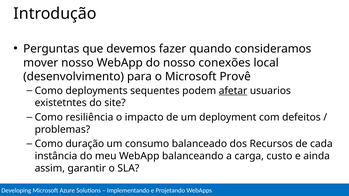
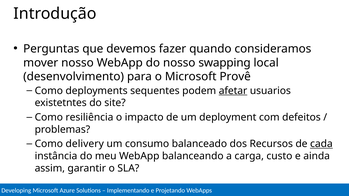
conexões: conexões -> swapping (225, 63)
duração: duração -> delivery (85, 144)
cada underline: none -> present (321, 144)
